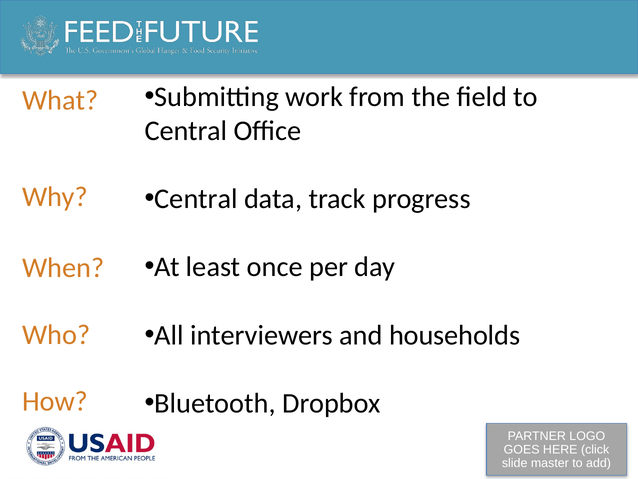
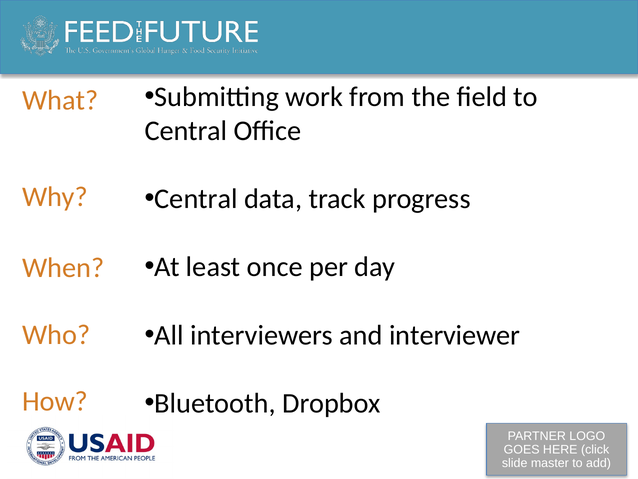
households: households -> interviewer (455, 335)
